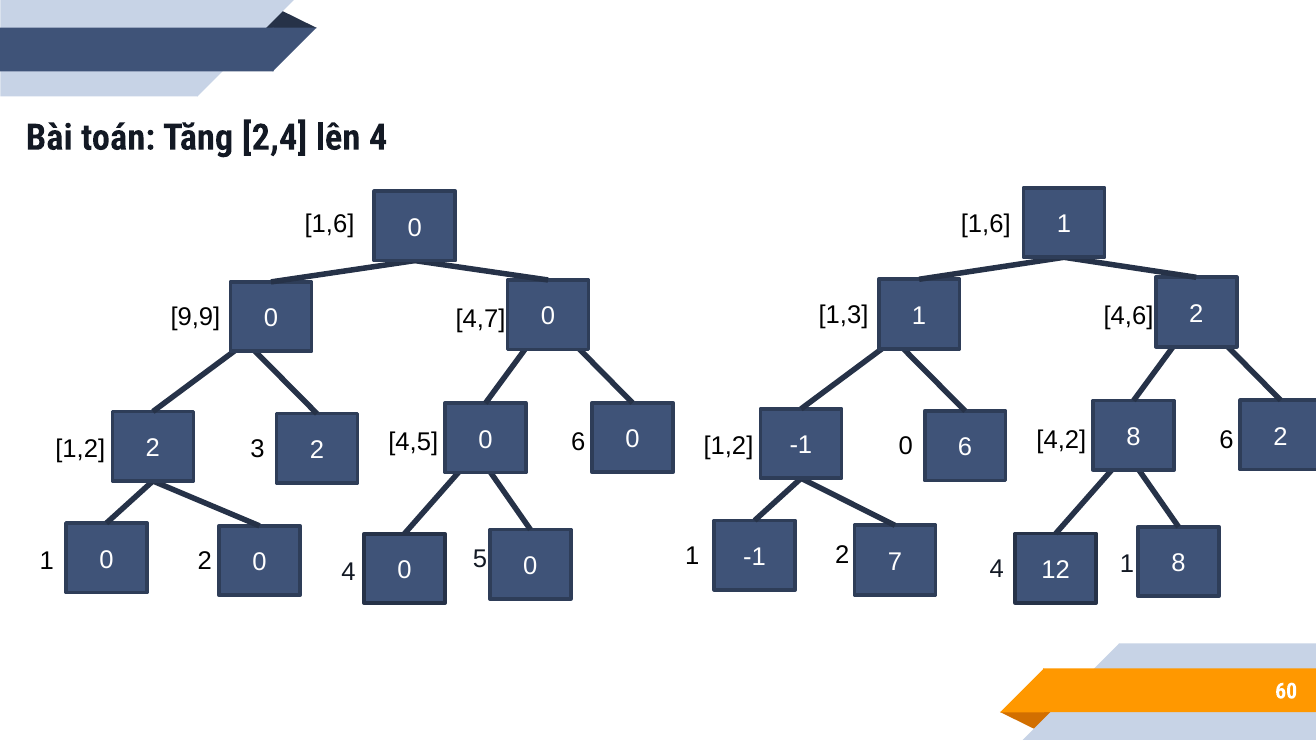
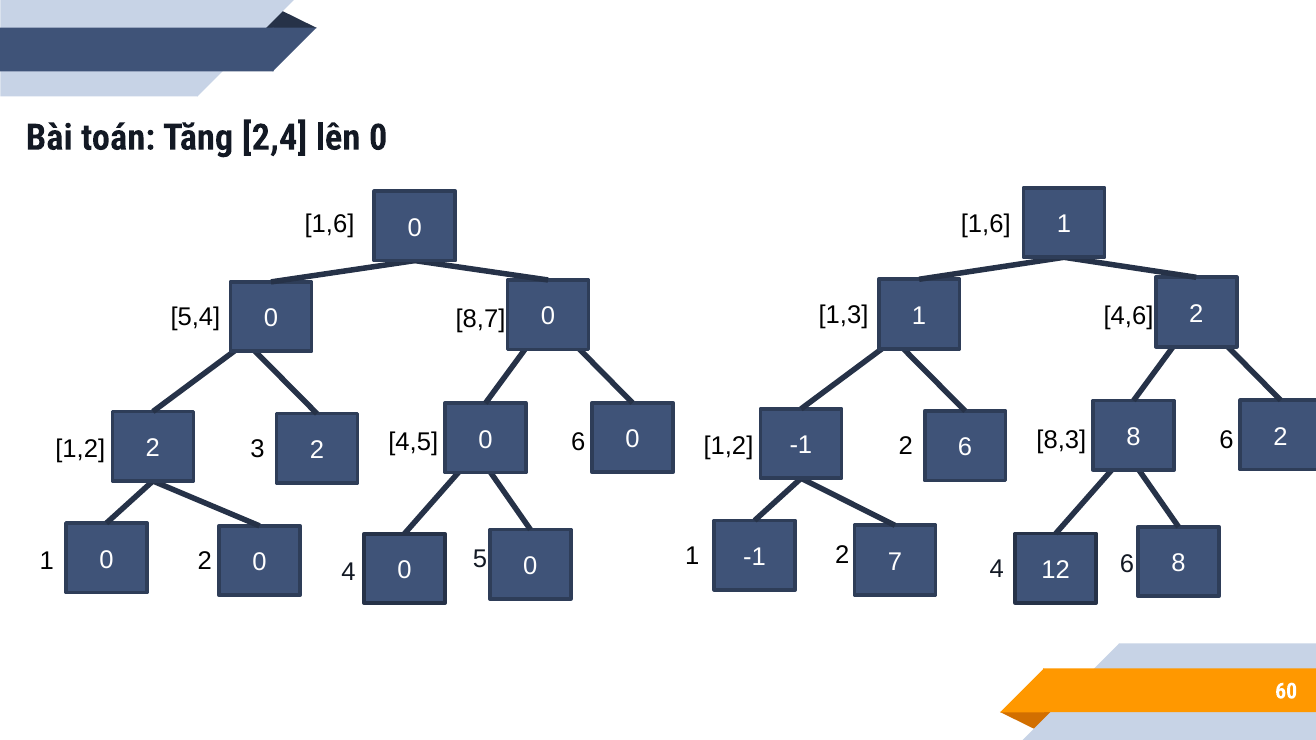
lên 4: 4 -> 0 (378, 138)
9,9: 9,9 -> 5,4 (195, 317)
4,7: 4,7 -> 8,7 (480, 319)
4,2: 4,2 -> 8,3 (1061, 440)
1,2 0: 0 -> 2 (906, 446)
4 1: 1 -> 6 (1127, 565)
